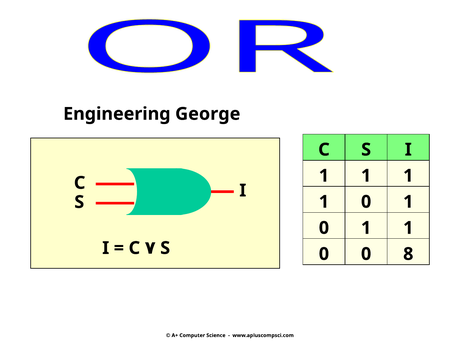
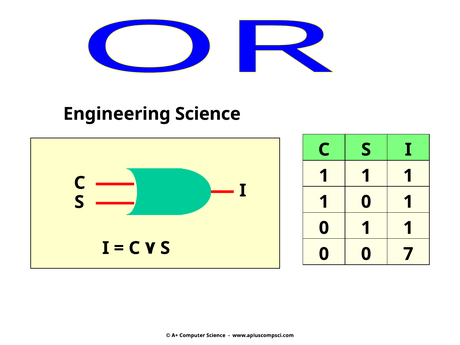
Engineering George: George -> Science (208, 114)
8: 8 -> 7 (408, 254)
